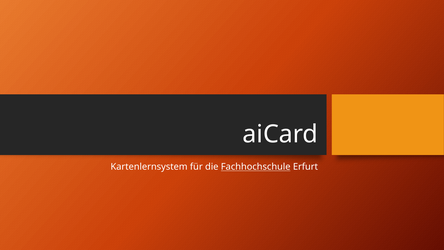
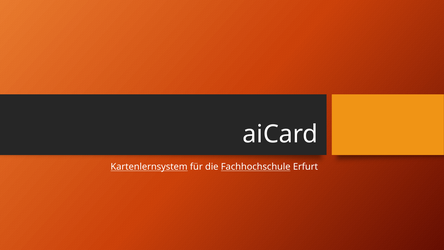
Kartenlernsystem underline: none -> present (149, 167)
